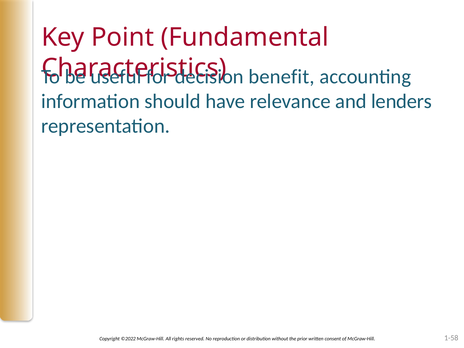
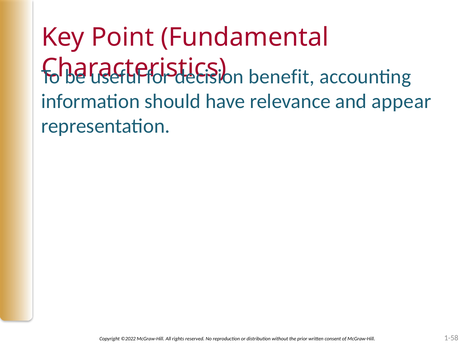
lenders: lenders -> appear (401, 101)
